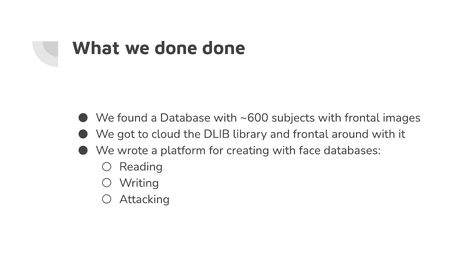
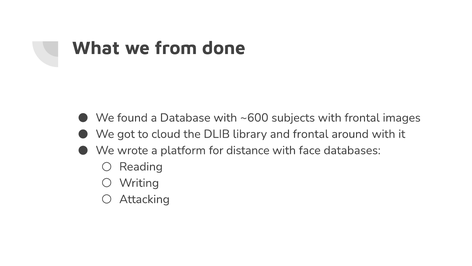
we done: done -> from (176, 48)
creating: creating -> distance (248, 150)
